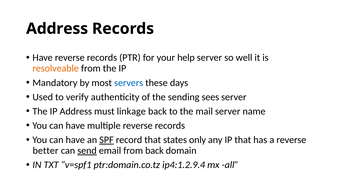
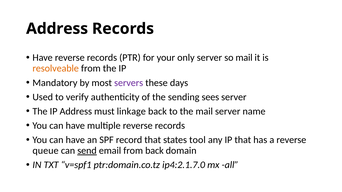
help: help -> only (186, 58)
so well: well -> mail (244, 58)
servers colour: blue -> purple (129, 83)
SPF underline: present -> none (106, 140)
only: only -> tool (197, 140)
better: better -> queue (46, 151)
ip4:1.2.9.4: ip4:1.2.9.4 -> ip4:2.1.7.0 (184, 165)
